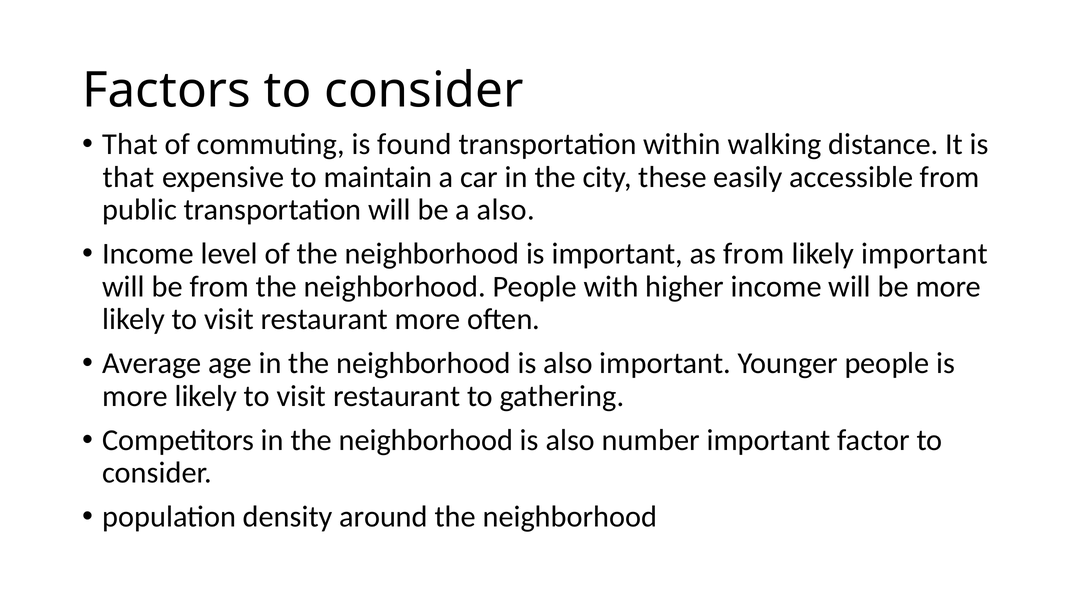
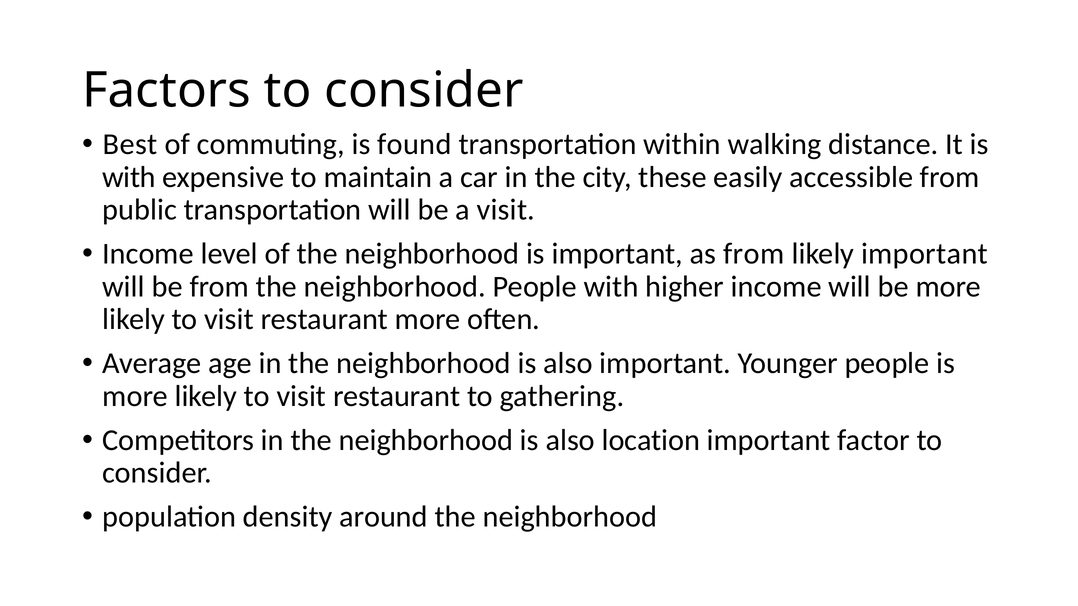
That: That -> Best (130, 144)
that: that -> with (129, 177)
a also: also -> visit (506, 210)
number: number -> location (651, 440)
